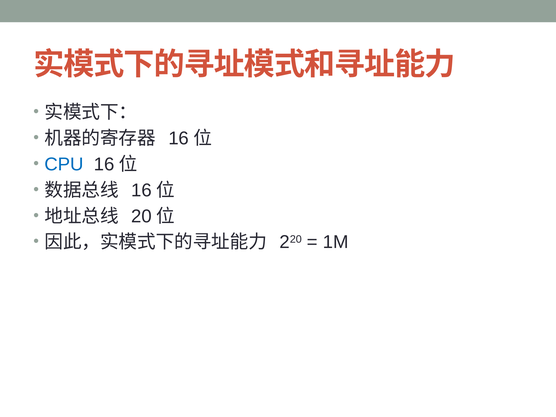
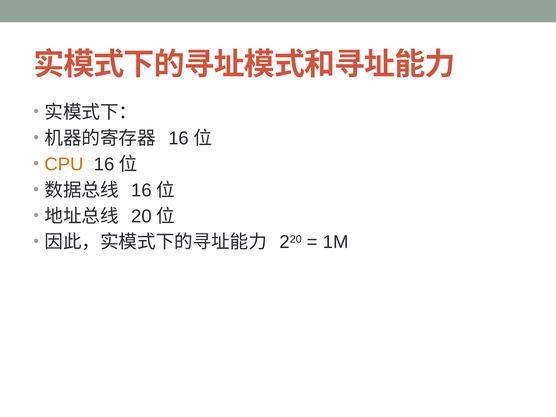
CPU colour: blue -> orange (64, 164)
